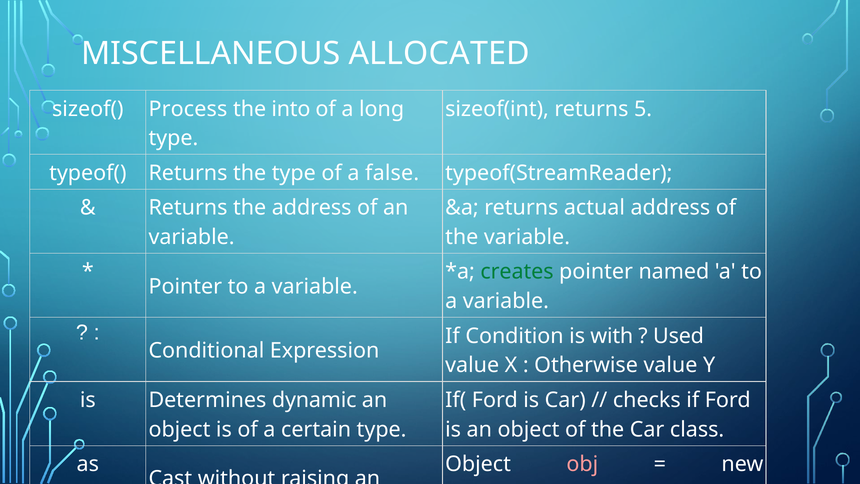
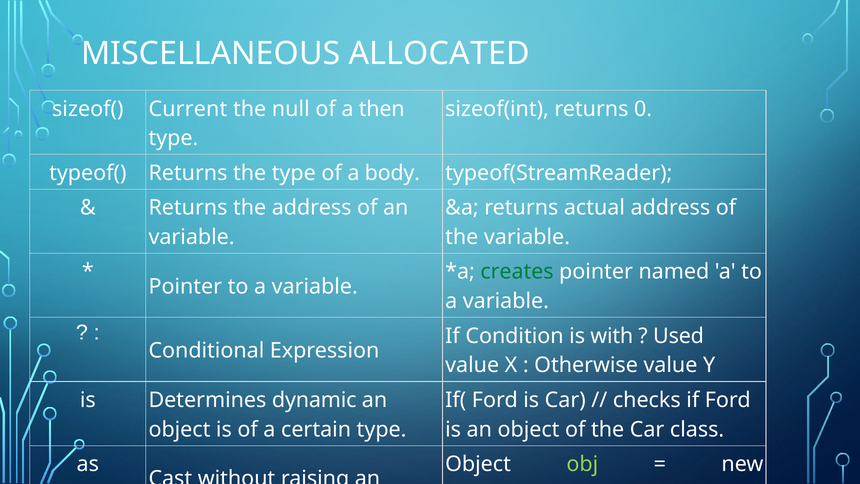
Process: Process -> Current (188, 109)
into: into -> null (291, 109)
long: long -> then (382, 109)
5: 5 -> 0 (643, 109)
false: false -> body (392, 173)
obj colour: pink -> light green (582, 464)
